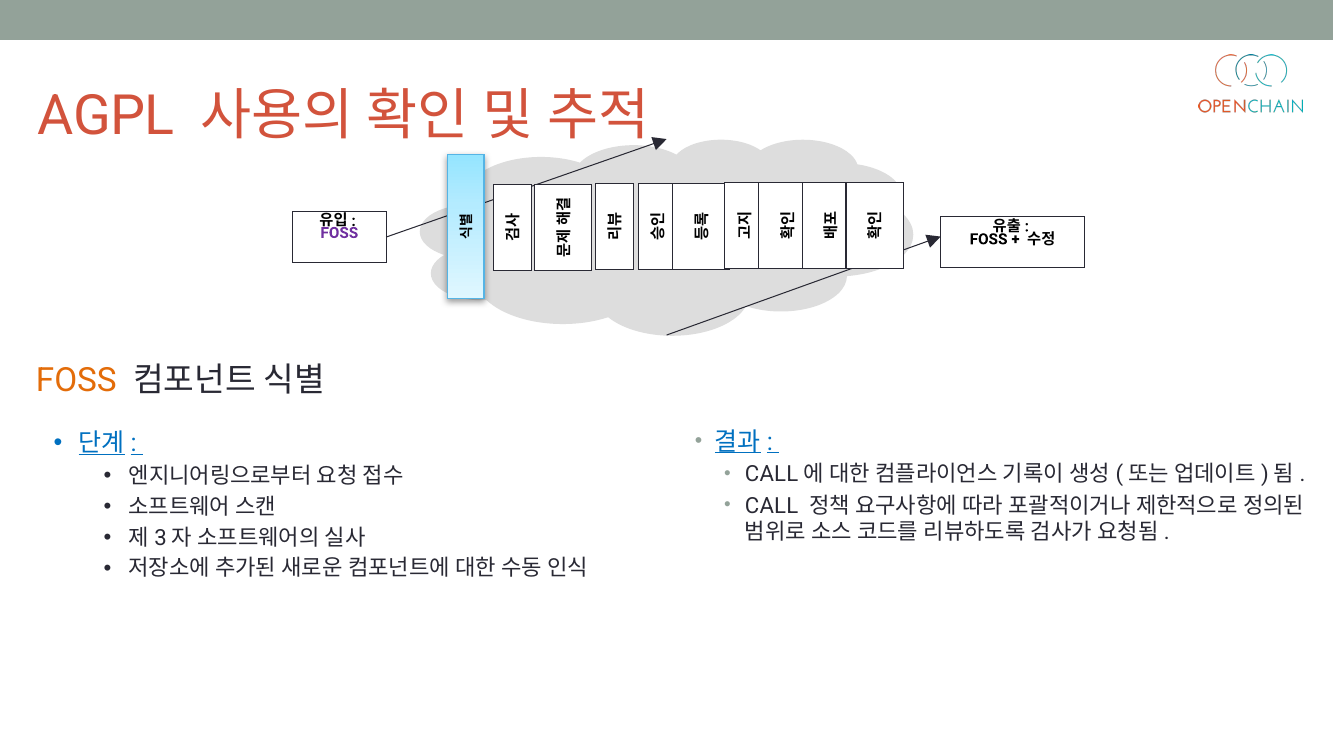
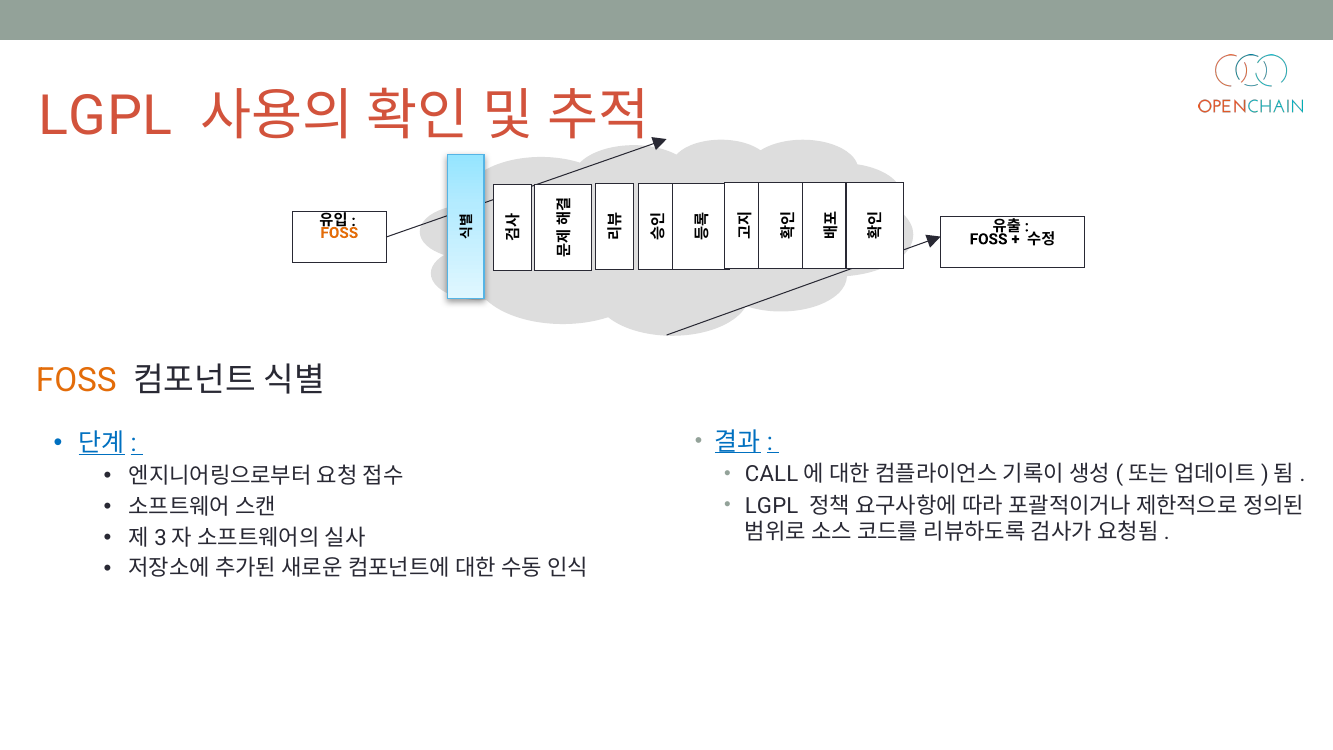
AGPL: AGPL -> LGPL (106, 116)
FOSS colour: purple -> orange (339, 233)
CALL: CALL -> LGPL (772, 506)
